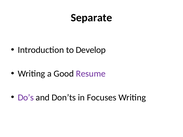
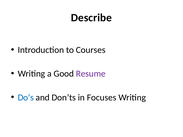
Separate: Separate -> Describe (91, 18)
Develop: Develop -> Courses (91, 50)
Do’s colour: purple -> blue (26, 98)
